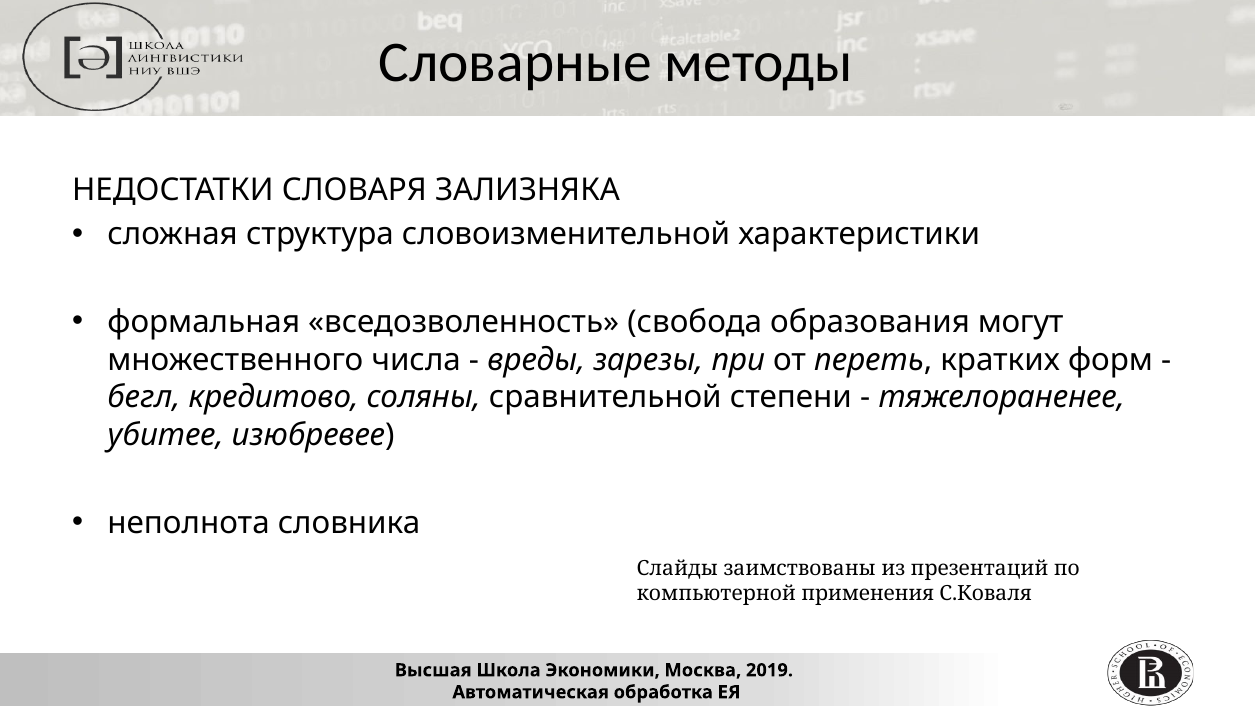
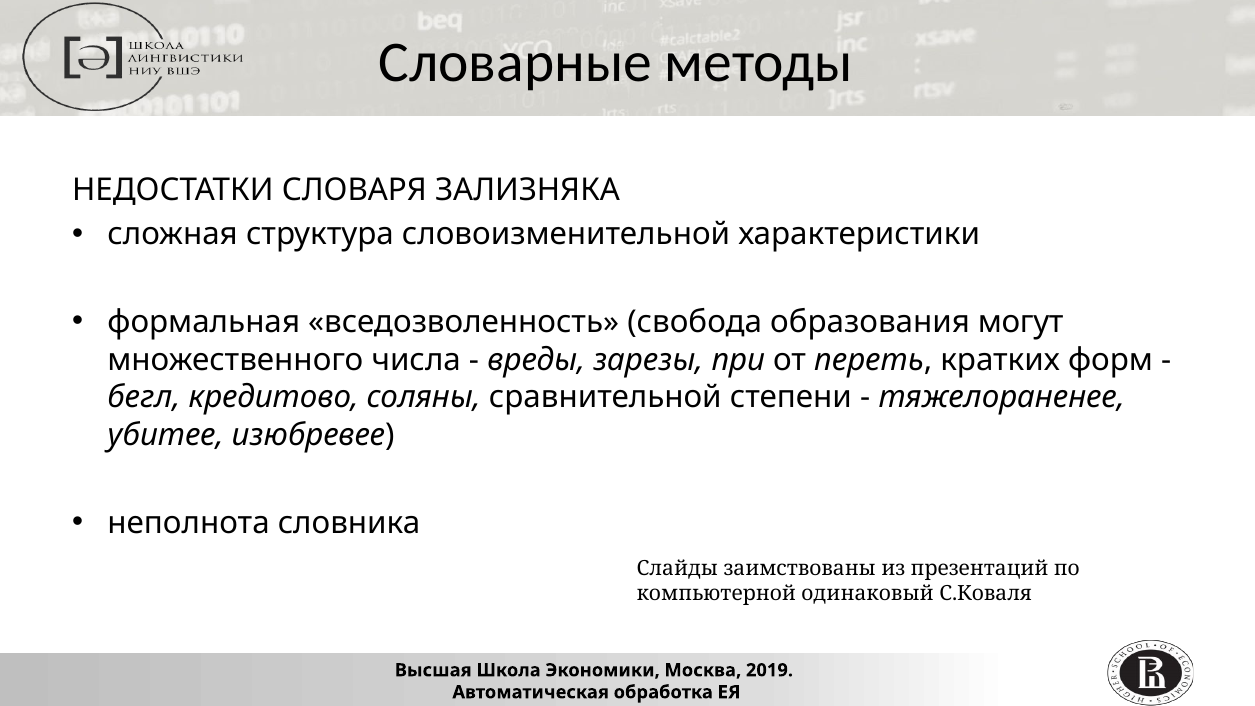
применения: применения -> одинаковый (868, 593)
